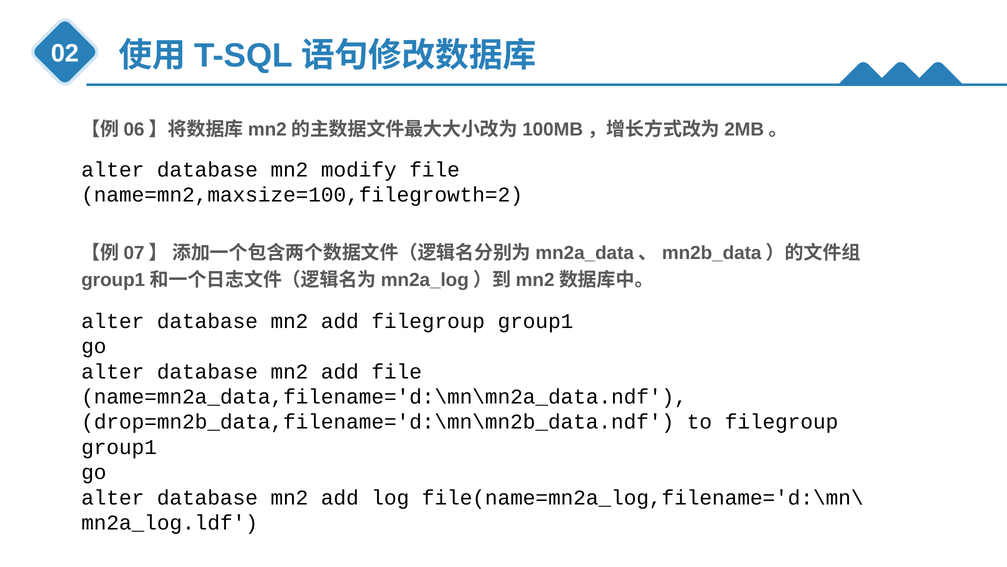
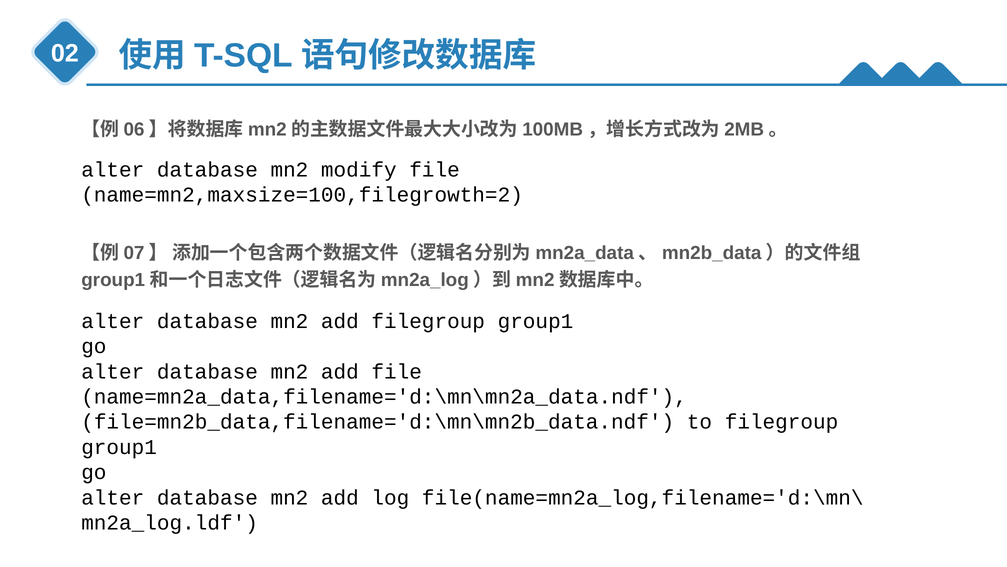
drop=mn2b_data,filename='d:\mn\mn2b_data.ndf: drop=mn2b_data,filename='d:\mn\mn2b_data.ndf -> file=mn2b_data,filename='d:\mn\mn2b_data.ndf (378, 422)
